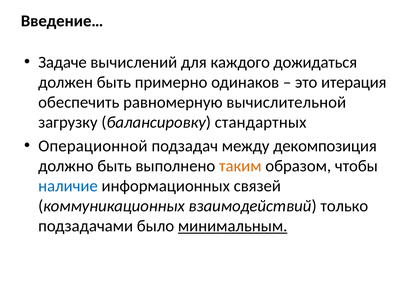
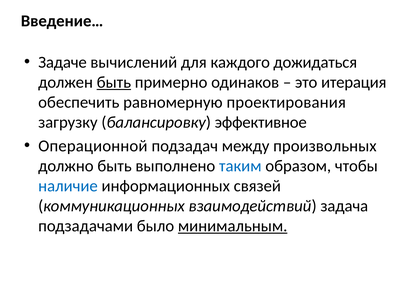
быть underline: none -> present (114, 82)
вычислительной: вычислительной -> проектирования (286, 102)
стандартных: стандартных -> эффективное (261, 122)
декомпозиция: декомпозиция -> произвольных (325, 146)
таким colour: orange -> blue (240, 166)
только: только -> задача (344, 206)
